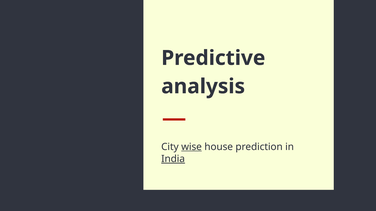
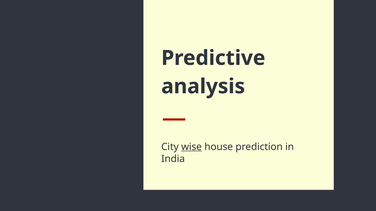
India underline: present -> none (173, 159)
